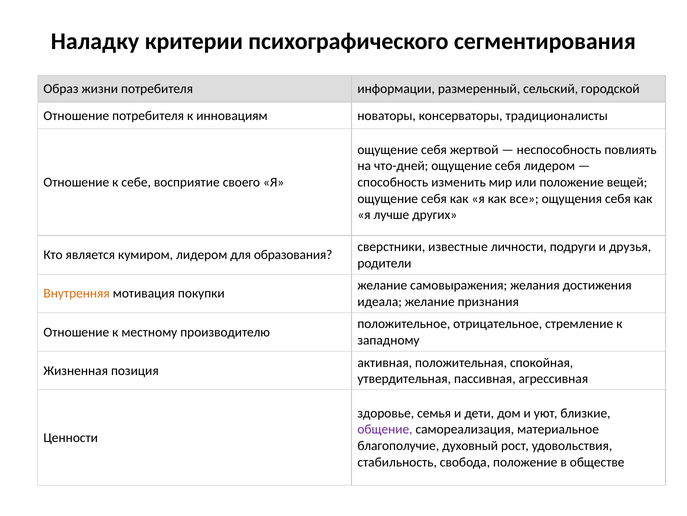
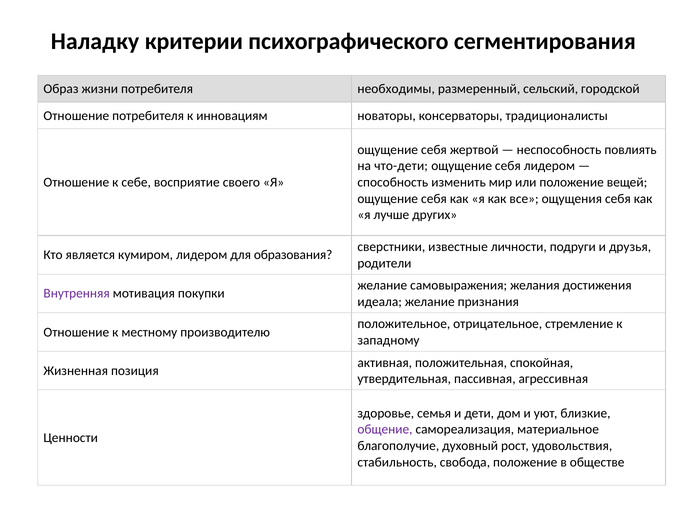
информации: информации -> необходимы (396, 89)
что-дней: что-дней -> что-дети (401, 166)
Внутренняя colour: orange -> purple (77, 293)
